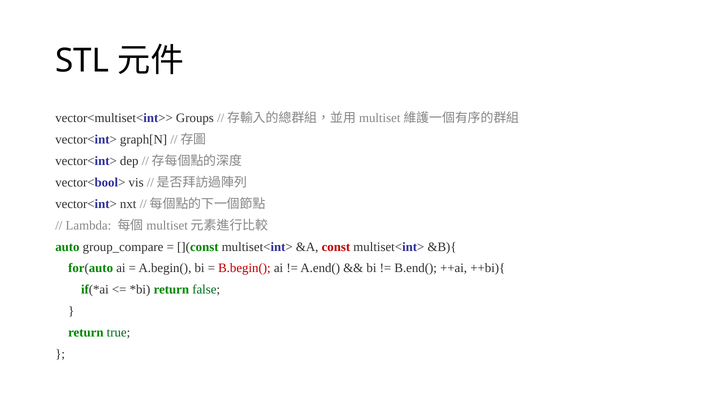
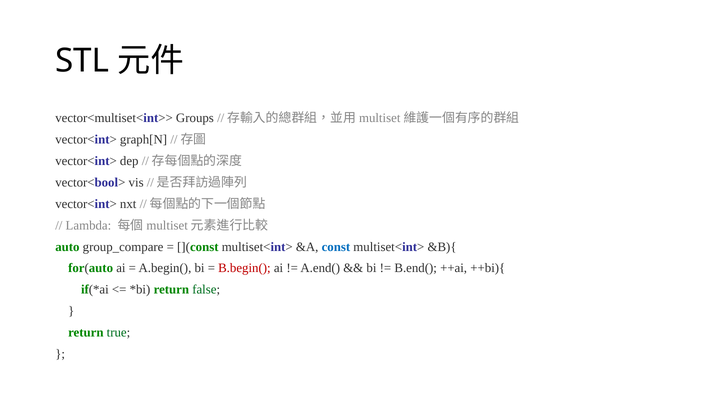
const colour: red -> blue (336, 247)
